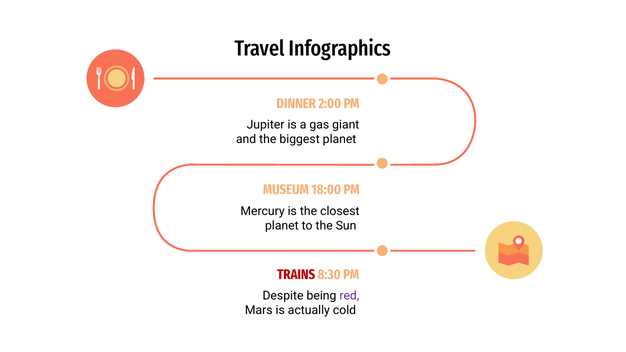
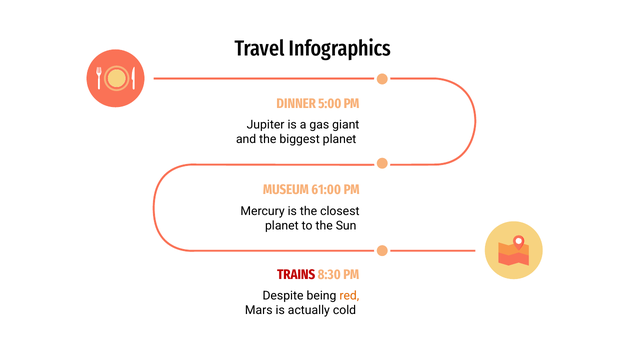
2:00: 2:00 -> 5:00 (330, 104)
18:00: 18:00 -> 61:00 (326, 190)
red colour: purple -> orange (349, 296)
